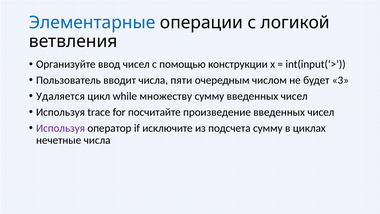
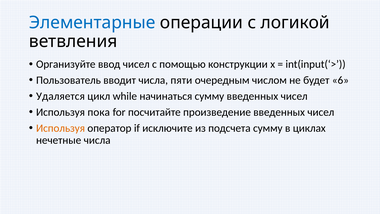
3: 3 -> 6 (340, 80)
множеству: множеству -> начинаться (166, 96)
trace: trace -> пока (99, 112)
Используя colour: purple -> orange (61, 128)
